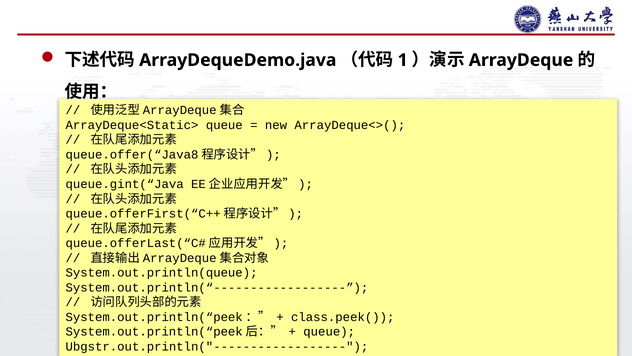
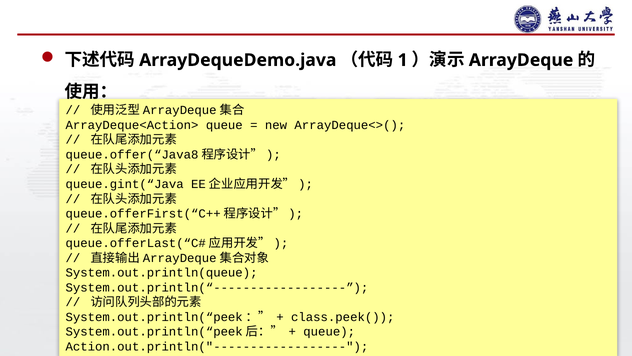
ArrayDeque<Static>: ArrayDeque<Static> -> ArrayDeque<Action> (132, 125)
Ubgstr.out.println("------------------: Ubgstr.out.println("------------------ -> Action.out.println("------------------ (217, 346)
